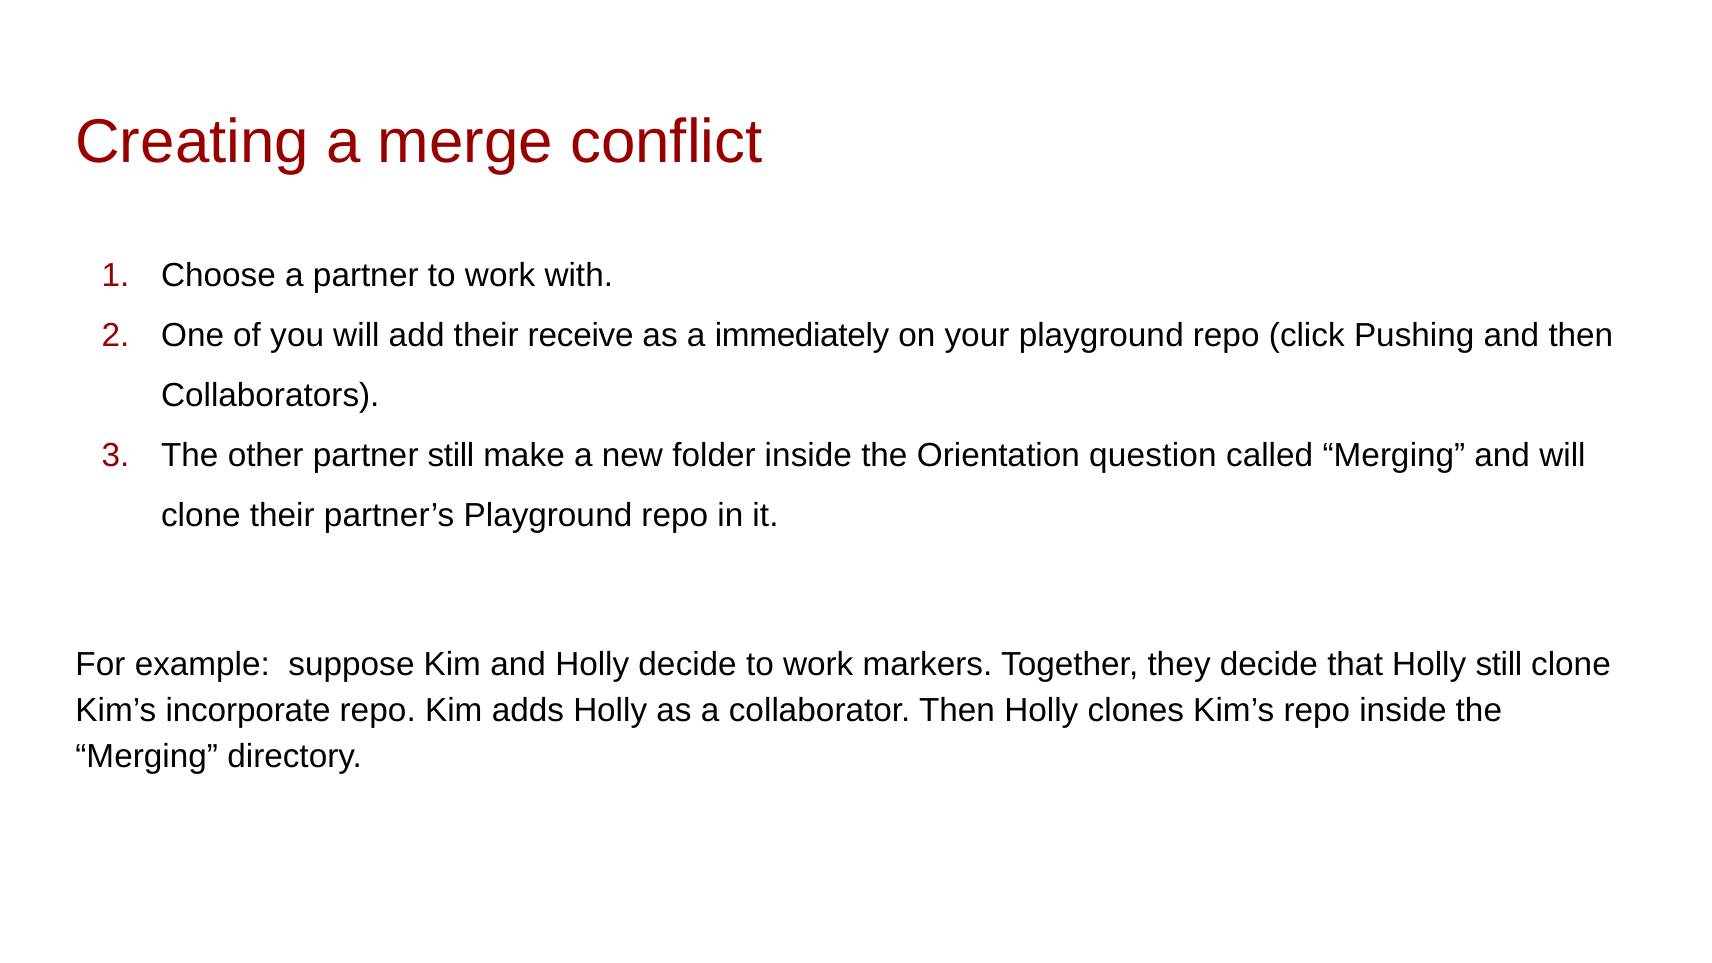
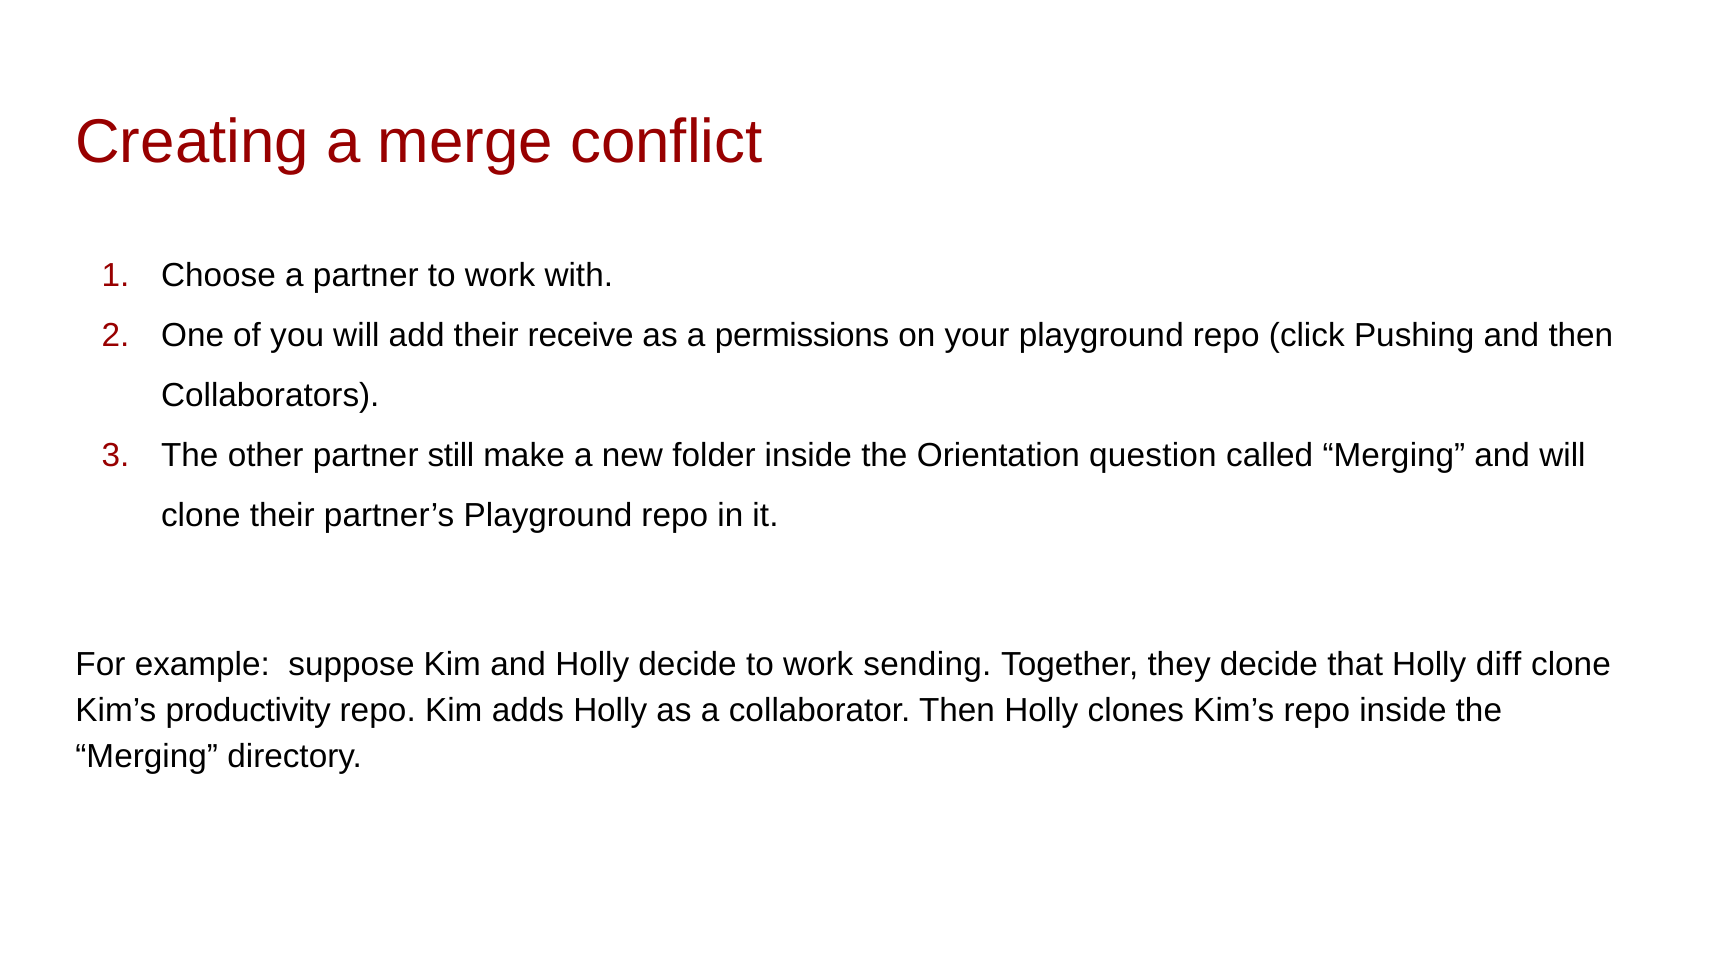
immediately: immediately -> permissions (802, 335)
markers: markers -> sending (927, 665)
Holly still: still -> diff (1499, 665)
incorporate: incorporate -> productivity (248, 711)
